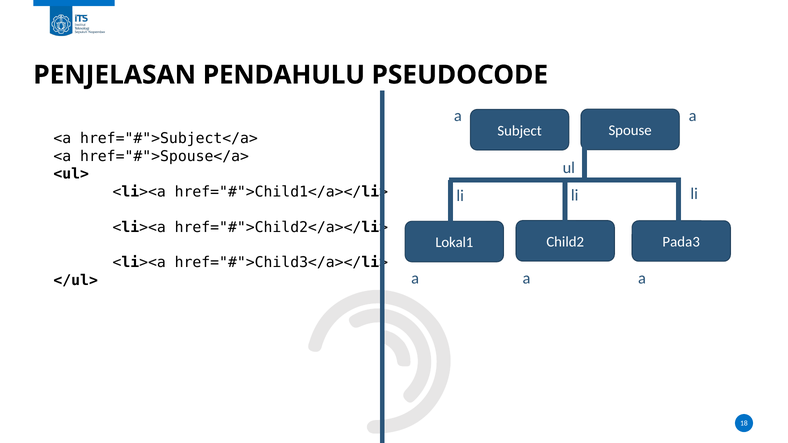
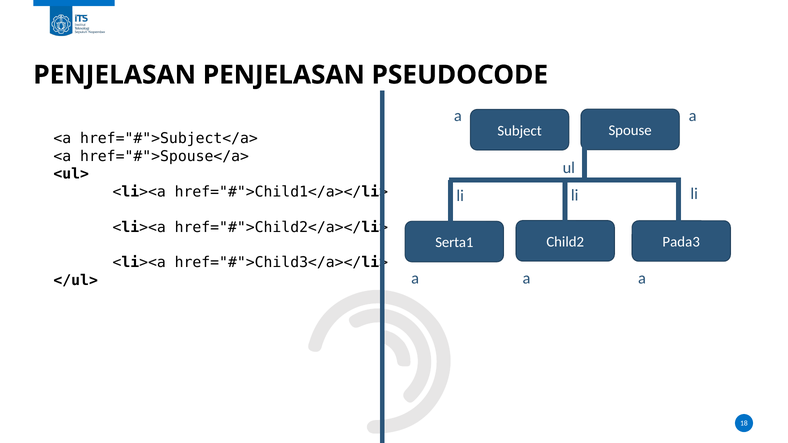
PENJELASAN PENDAHULU: PENDAHULU -> PENJELASAN (284, 75)
Lokal1: Lokal1 -> Serta1 (454, 243)
